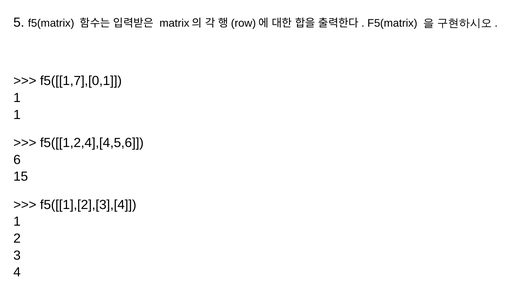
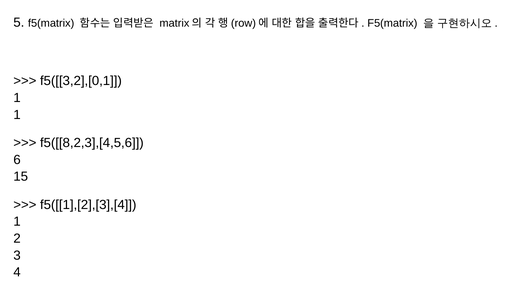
f5([[1,7],[0,1: f5([[1,7],[0,1 -> f5([[3,2],[0,1 (81, 81)
f5([[1,2,4],[4,5,6: f5([[1,2,4],[4,5,6 -> f5([[8,2,3],[4,5,6 (92, 143)
